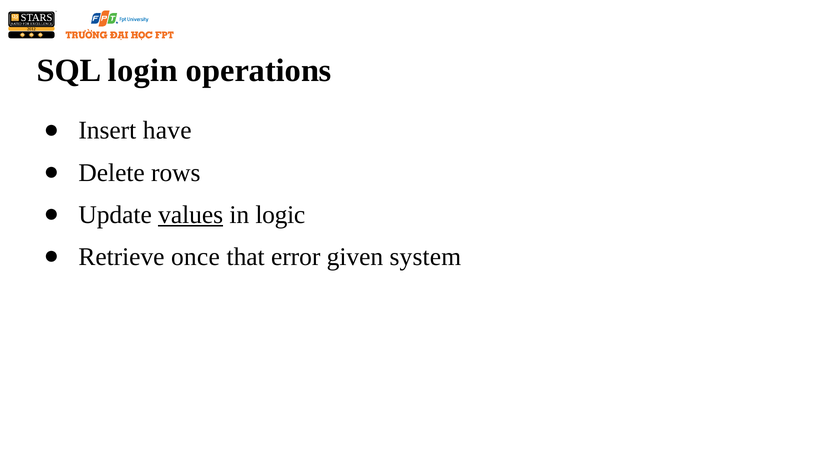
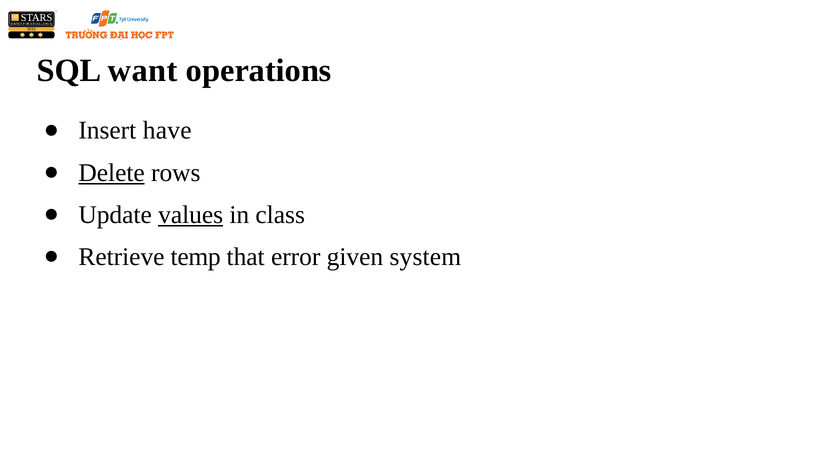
login: login -> want (143, 71)
Delete underline: none -> present (112, 173)
logic: logic -> class (280, 215)
once: once -> temp (196, 257)
